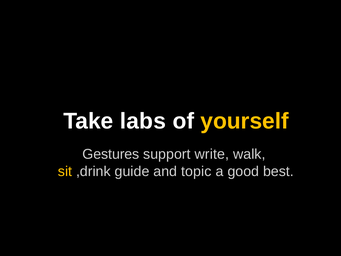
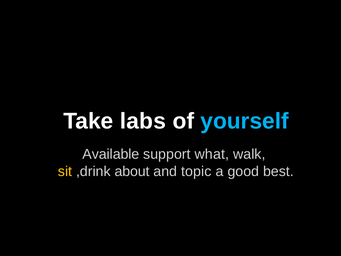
yourself colour: yellow -> light blue (245, 121)
Gestures: Gestures -> Available (111, 154)
write: write -> what (212, 154)
guide: guide -> about (132, 171)
